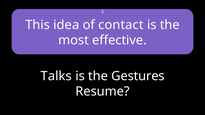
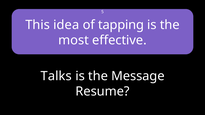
contact: contact -> tapping (121, 25)
Gestures: Gestures -> Message (138, 76)
